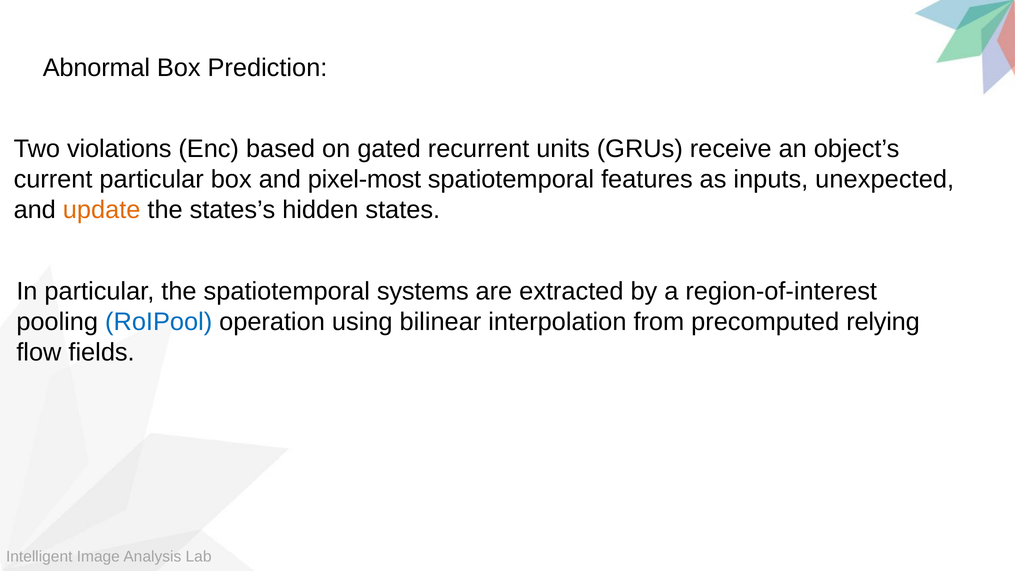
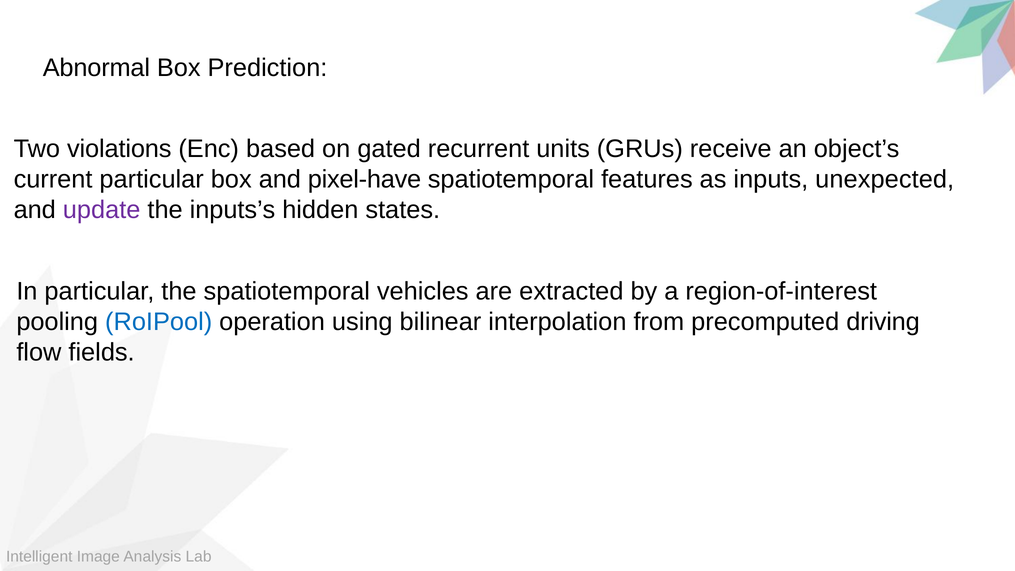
pixel-most: pixel-most -> pixel-have (364, 179)
update colour: orange -> purple (102, 210)
states’s: states’s -> inputs’s (233, 210)
systems: systems -> vehicles (423, 291)
relying: relying -> driving (883, 322)
